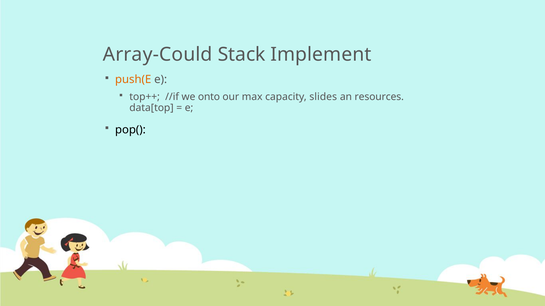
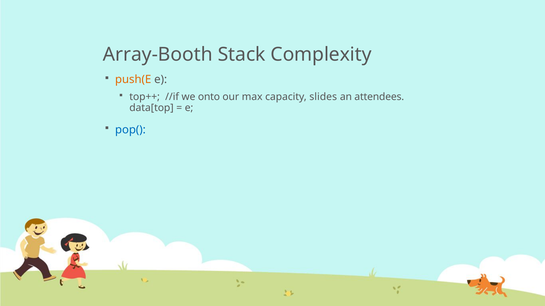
Array-Could: Array-Could -> Array-Booth (158, 55)
Implement: Implement -> Complexity (321, 55)
resources: resources -> attendees (379, 97)
pop( colour: black -> blue (130, 130)
